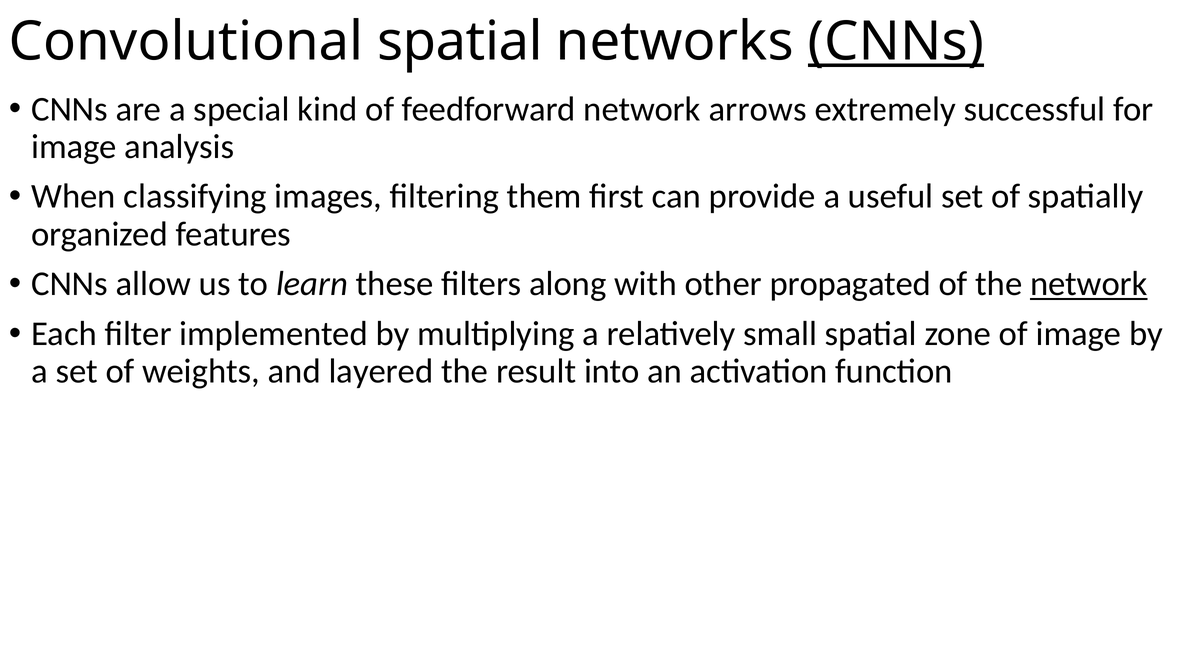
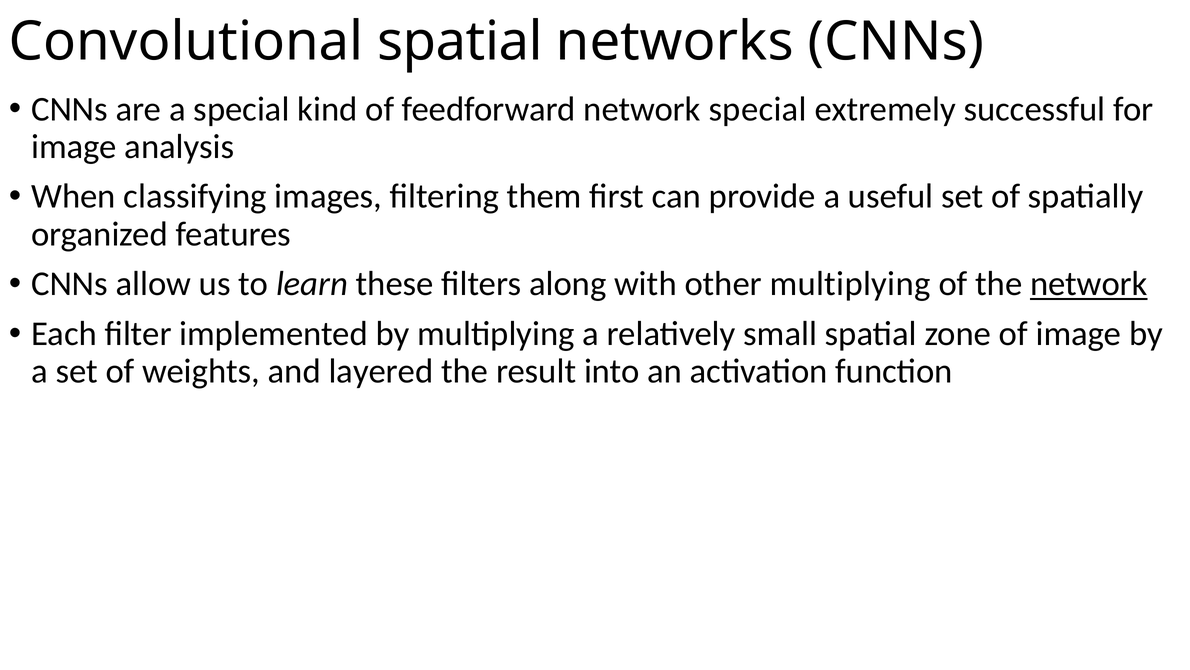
CNNs underline: present -> none (896, 42)
network arrows: arrows -> special (758, 109)
other propagated: propagated -> multiplying (850, 284)
